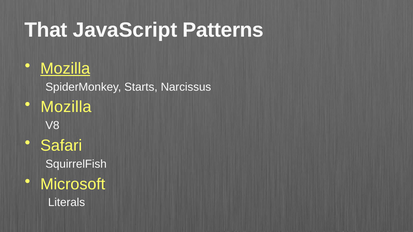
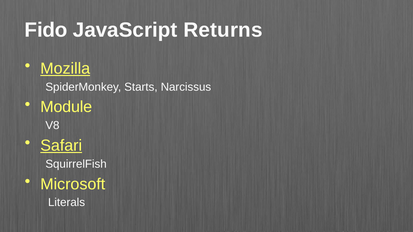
That: That -> Fido (46, 30)
Patterns: Patterns -> Returns (223, 30)
Mozilla: Mozilla -> Module (66, 107)
Safari underline: none -> present (61, 146)
